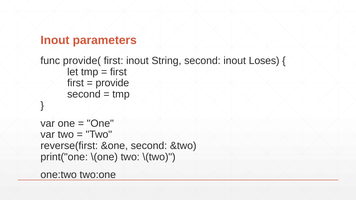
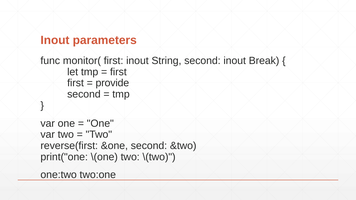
provide(: provide( -> monitor( (82, 61)
Loses: Loses -> Break (264, 61)
